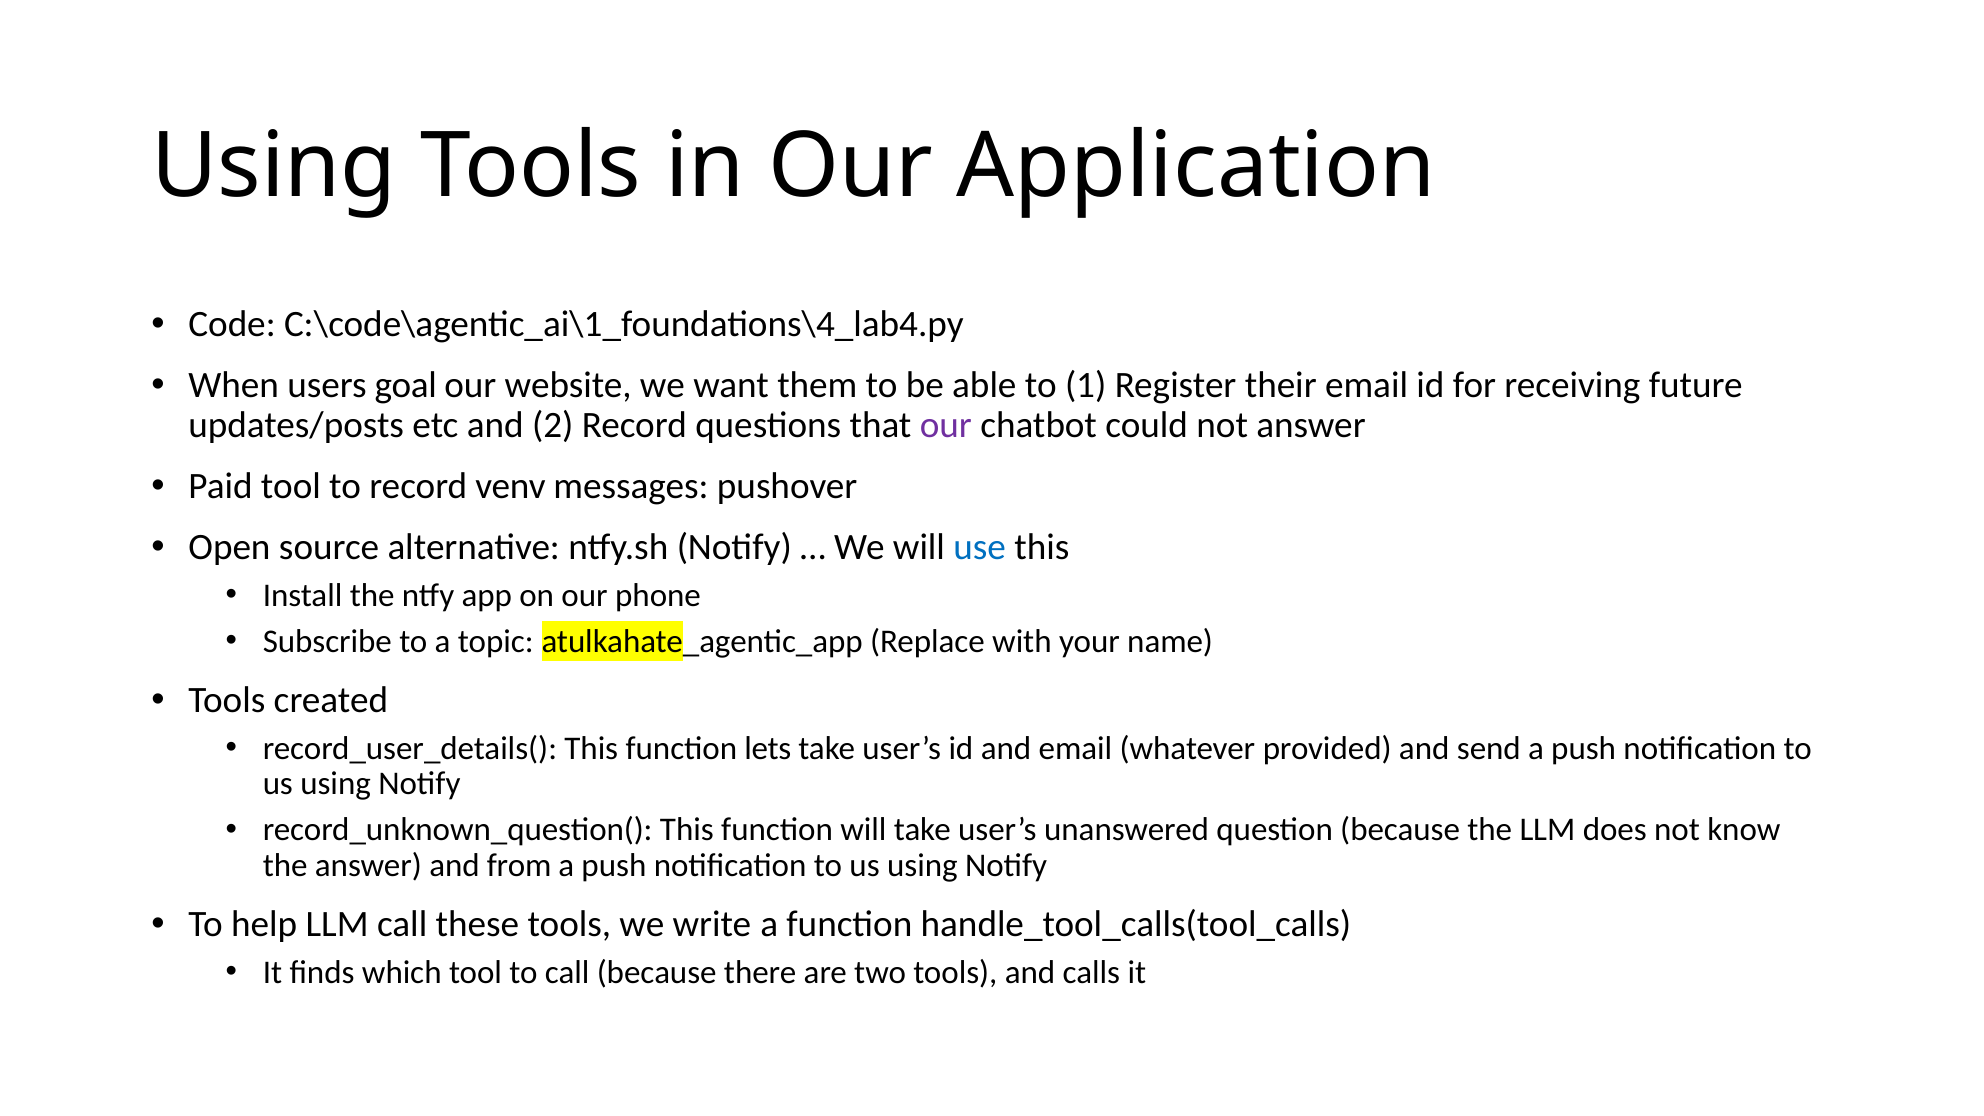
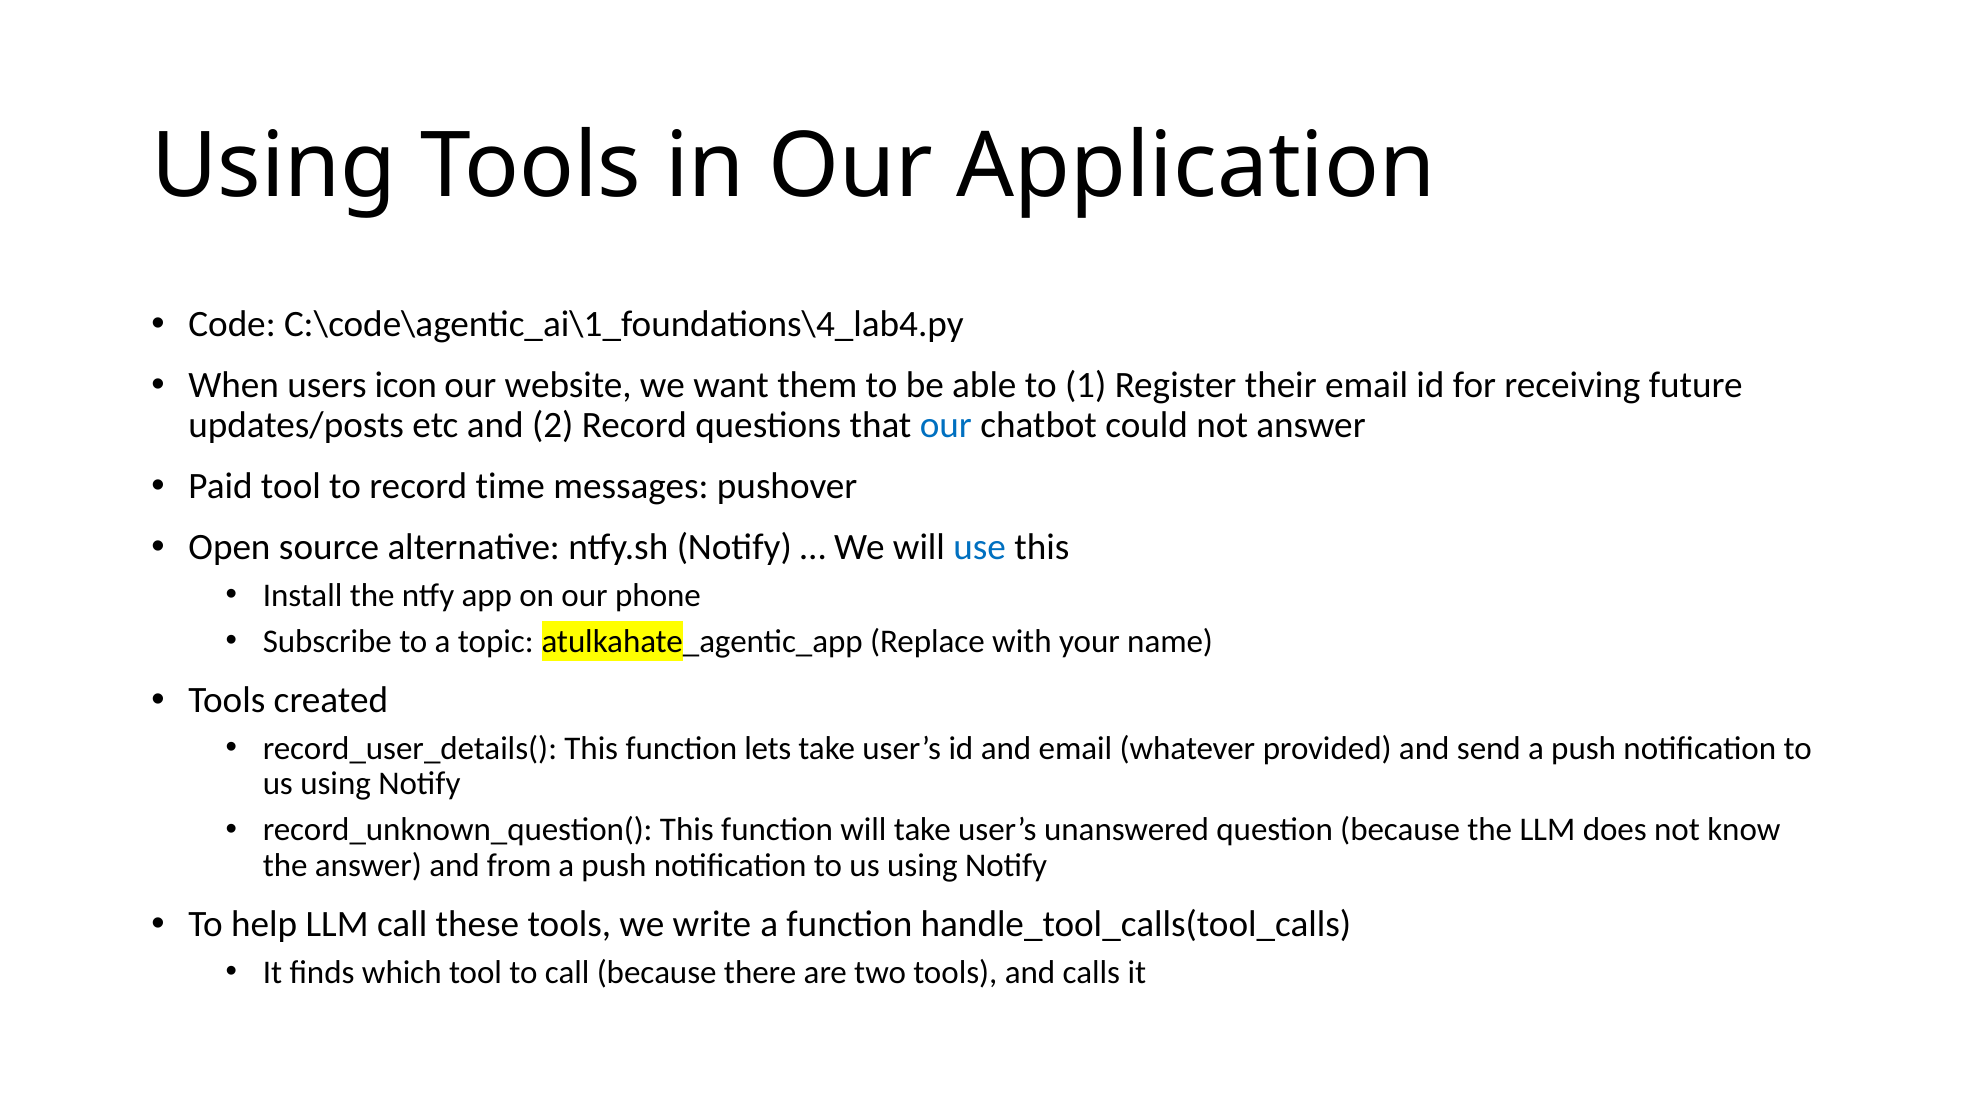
goal: goal -> icon (406, 385)
our colour: purple -> blue (946, 425)
venv: venv -> time (510, 486)
